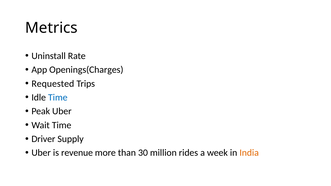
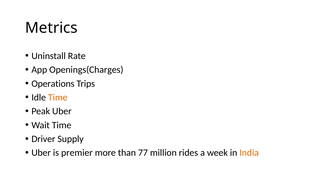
Requested: Requested -> Operations (53, 84)
Time colour: blue -> orange (58, 98)
revenue: revenue -> premier (77, 153)
30: 30 -> 77 (143, 153)
